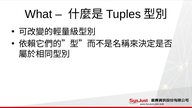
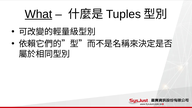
What underline: none -> present (38, 14)
